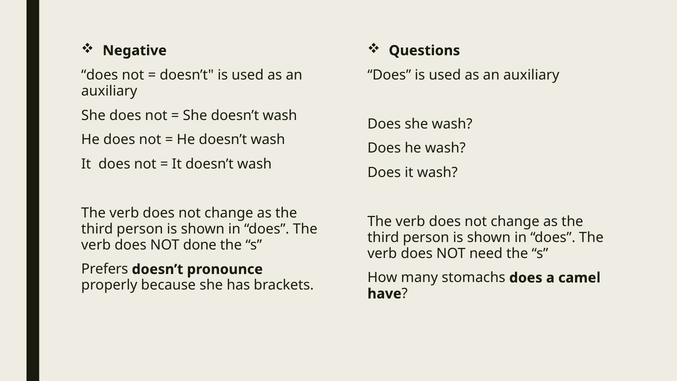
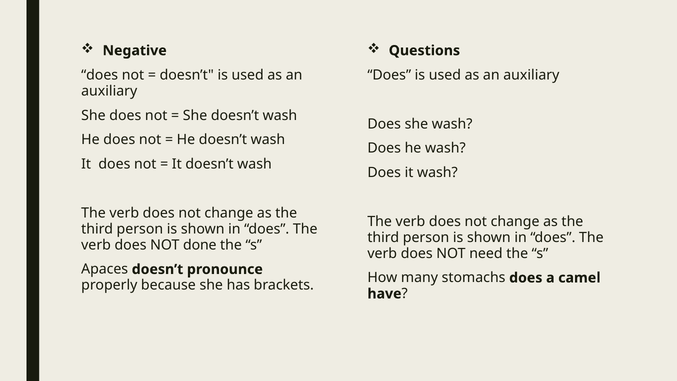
Prefers: Prefers -> Apaces (105, 269)
